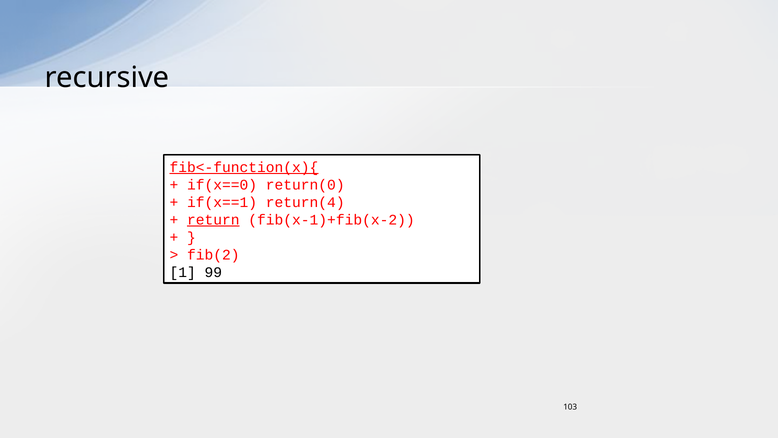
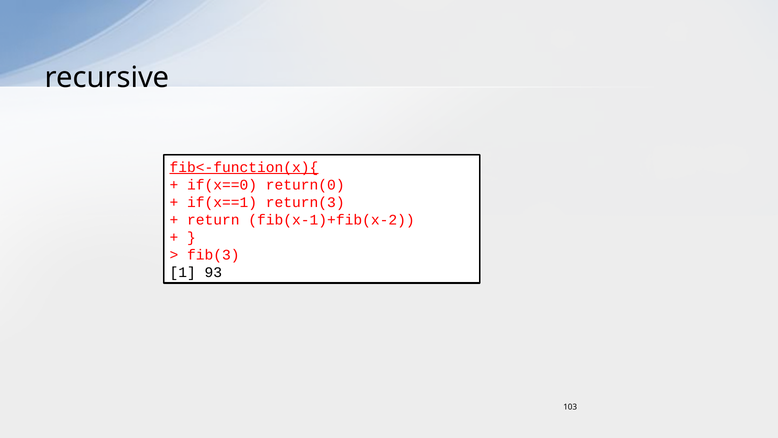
return(4: return(4 -> return(3 (305, 202)
return underline: present -> none (213, 220)
fib(2: fib(2 -> fib(3 (213, 255)
99: 99 -> 93 (213, 272)
